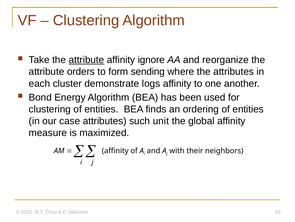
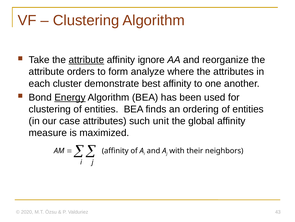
sending: sending -> analyze (148, 71)
logs: logs -> best (151, 83)
Energy underline: none -> present (70, 97)
